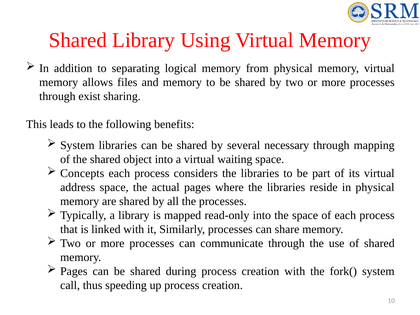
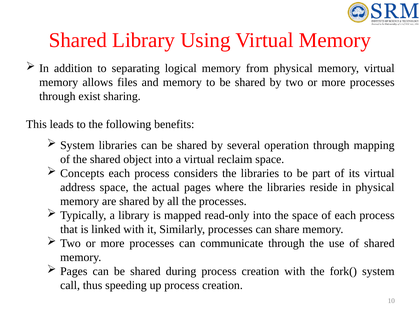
necessary: necessary -> operation (287, 145)
waiting: waiting -> reclaim (235, 159)
